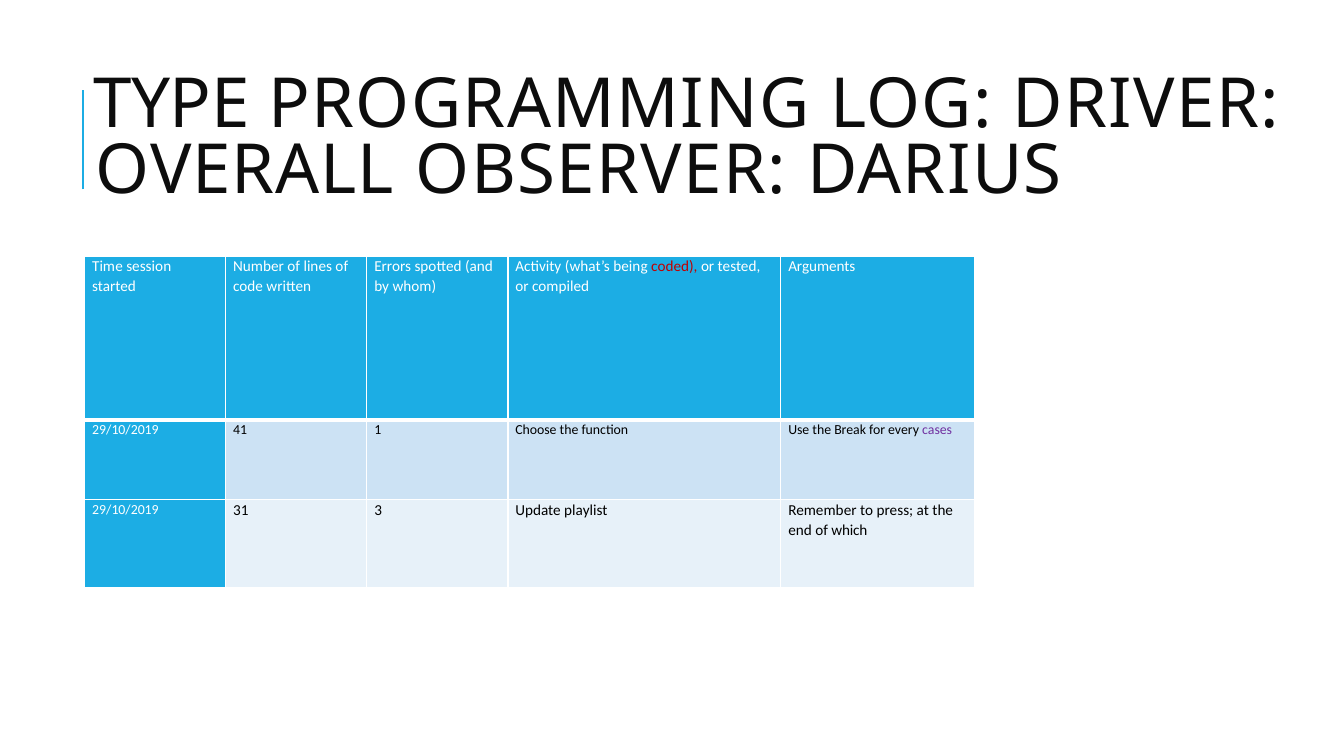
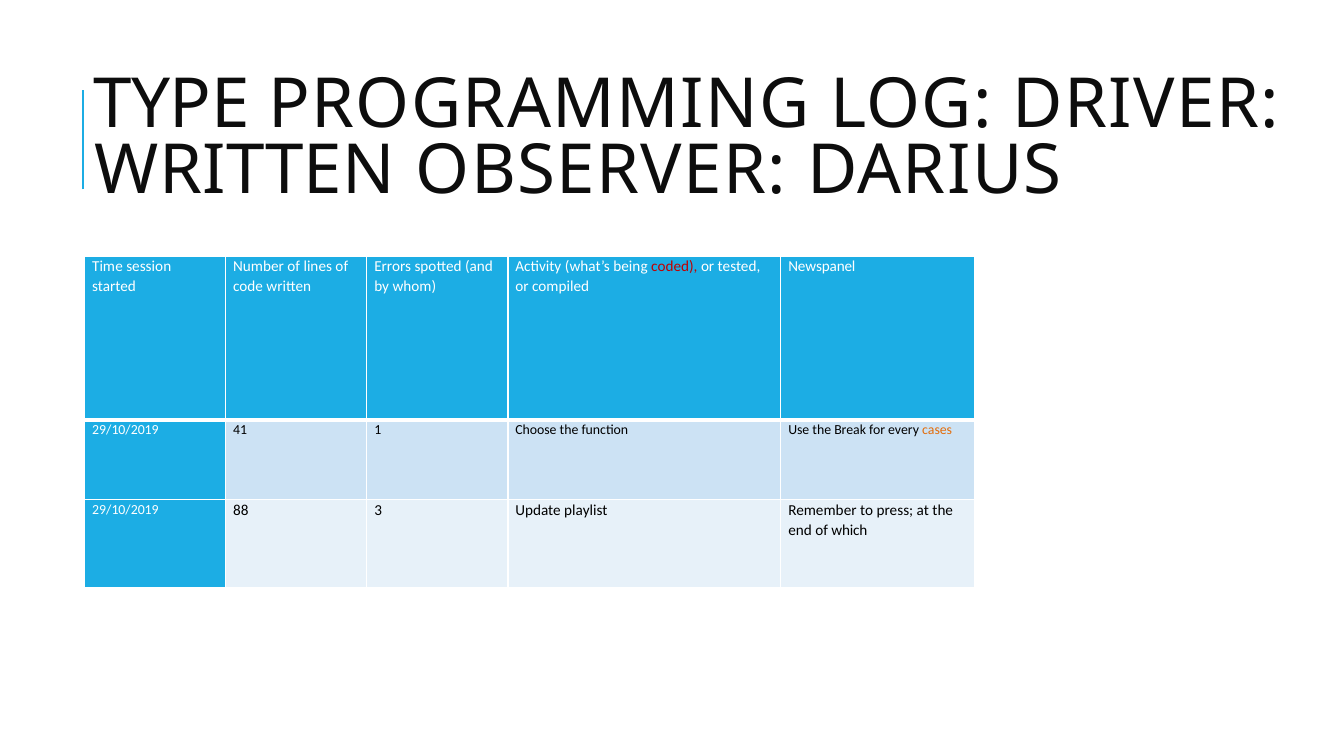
OVERALL: OVERALL -> WRITTEN (245, 171)
Arguments: Arguments -> Newspanel (822, 267)
cases colour: purple -> orange (937, 430)
31: 31 -> 88 (241, 511)
